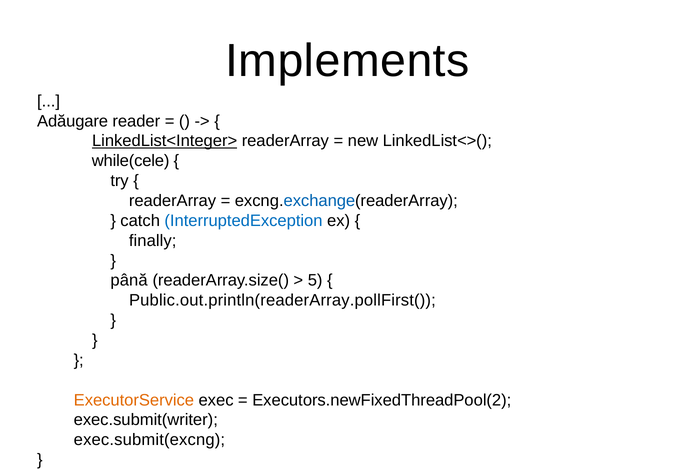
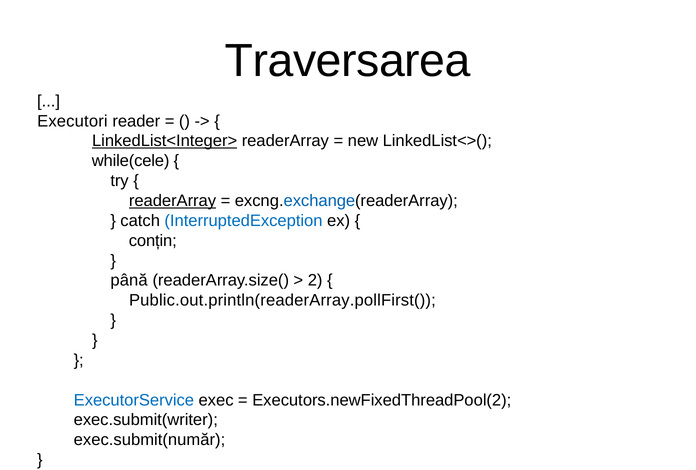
Implements: Implements -> Traversarea (348, 61)
Adăugare: Adăugare -> Executori (72, 121)
readerArray underline: none -> present (172, 201)
finally: finally -> conțin (153, 241)
5: 5 -> 2 (315, 281)
ExecutorService colour: orange -> blue (134, 400)
exec.submit(excng: exec.submit(excng -> exec.submit(număr (149, 440)
